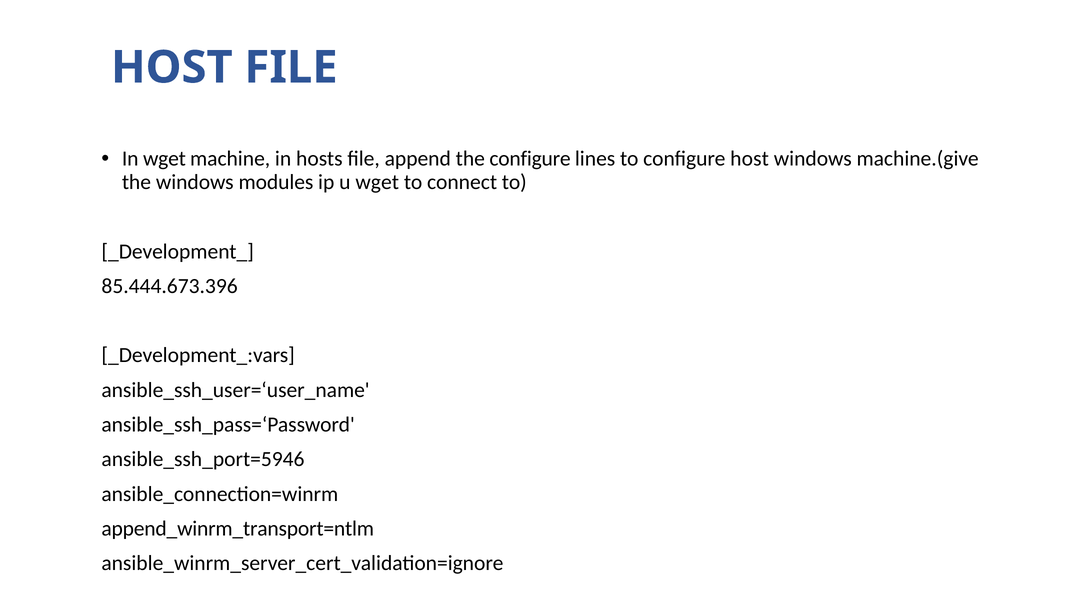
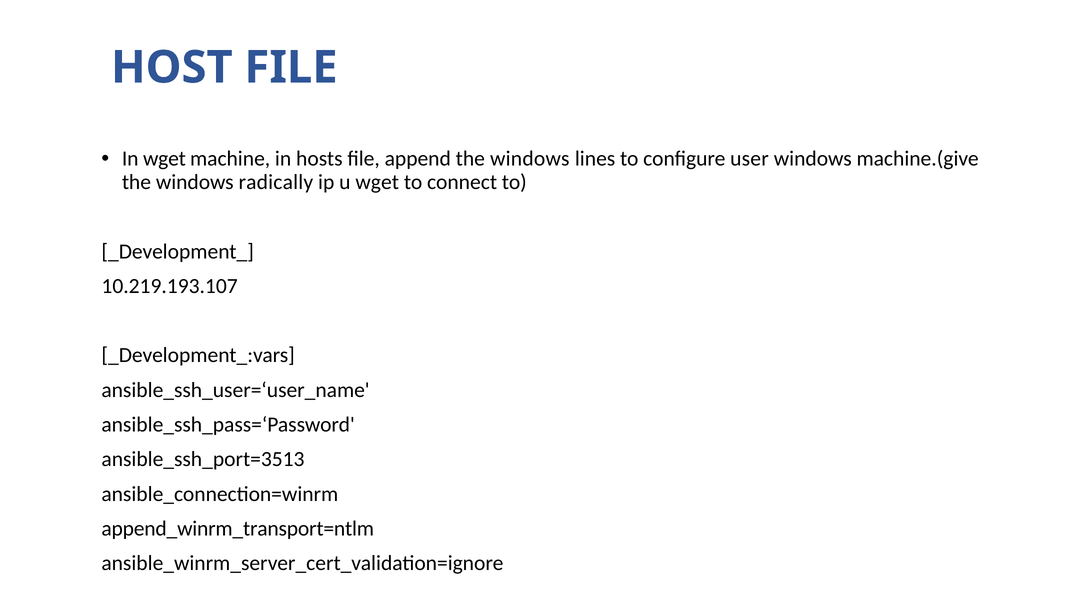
append the configure: configure -> windows (530, 159)
configure host: host -> user (749, 159)
modules: modules -> radically (276, 182)
85.444.673.396: 85.444.673.396 -> 10.219.193.107 (170, 286)
ansible_ssh_port=5946: ansible_ssh_port=5946 -> ansible_ssh_port=3513 (203, 459)
